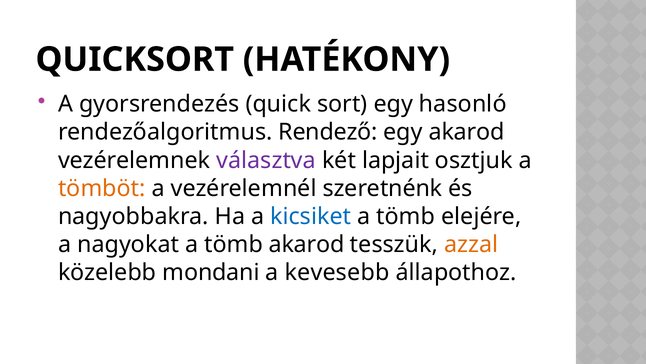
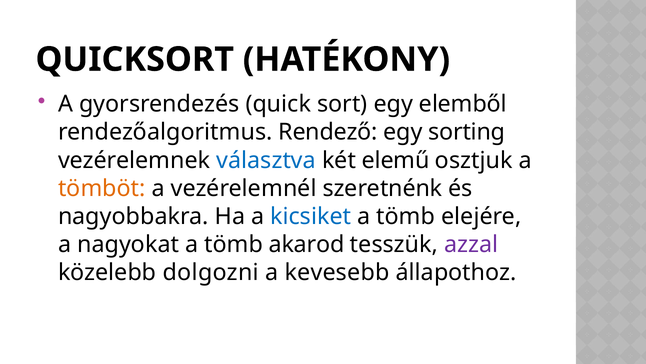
hasonló: hasonló -> elemből (463, 104)
egy akarod: akarod -> sorting (467, 132)
választva colour: purple -> blue (266, 160)
lapjait: lapjait -> elemű (396, 160)
azzal colour: orange -> purple (471, 244)
mondani: mondani -> dolgozni (211, 272)
